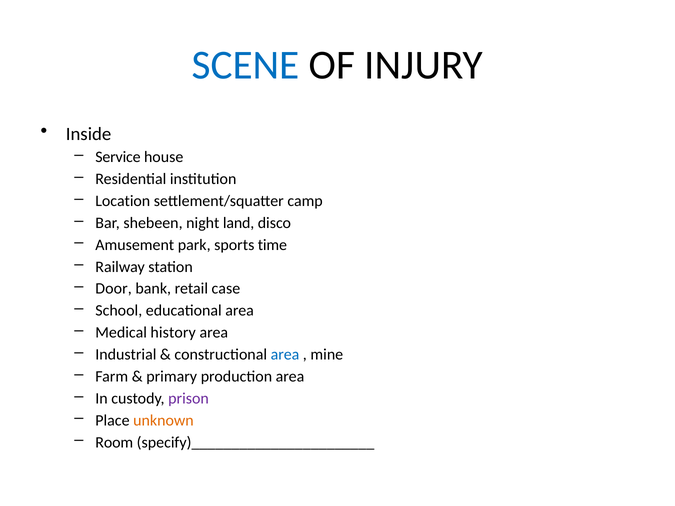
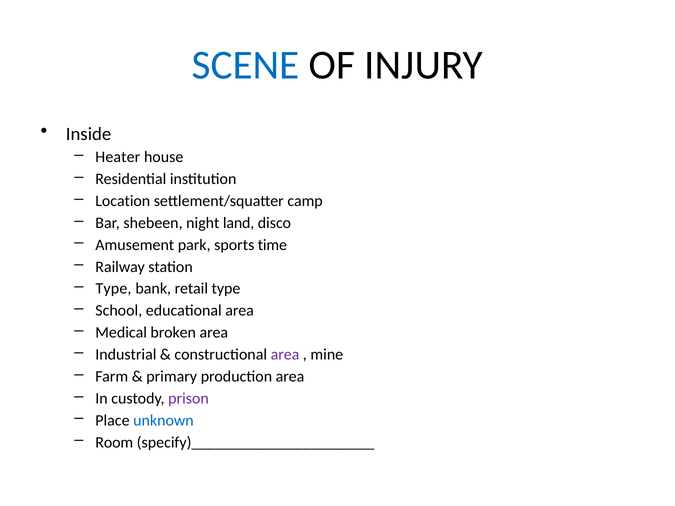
Service: Service -> Heater (118, 157)
Door: Door -> Type (114, 289)
retail case: case -> type (226, 289)
history: history -> broken (173, 333)
area colour: blue -> purple (285, 355)
unknown colour: orange -> blue (163, 421)
